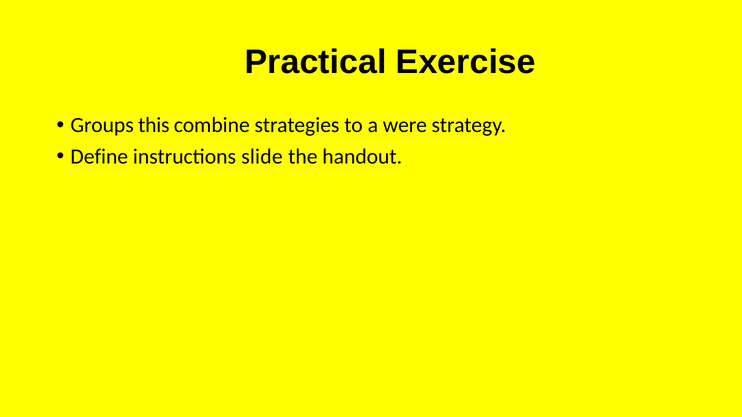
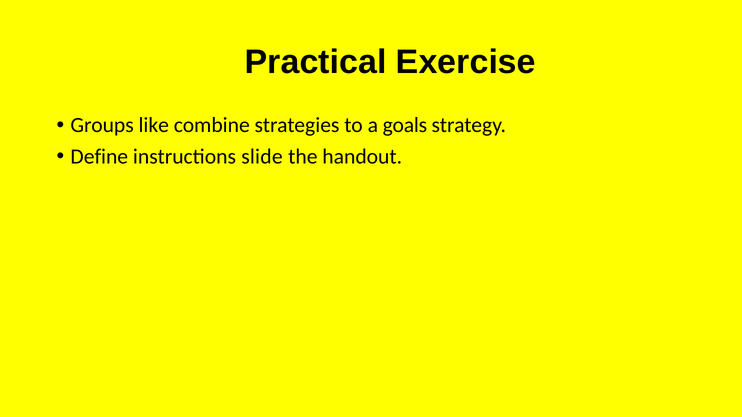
this: this -> like (154, 125)
were: were -> goals (405, 125)
